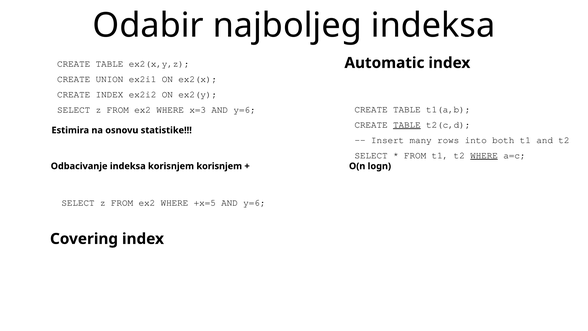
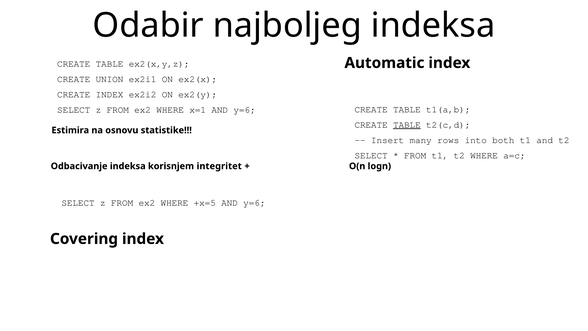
x=3: x=3 -> x=1 (198, 110)
WHERE underline: present -> none (484, 155)
korisnjem korisnjem: korisnjem -> integritet (219, 166)
